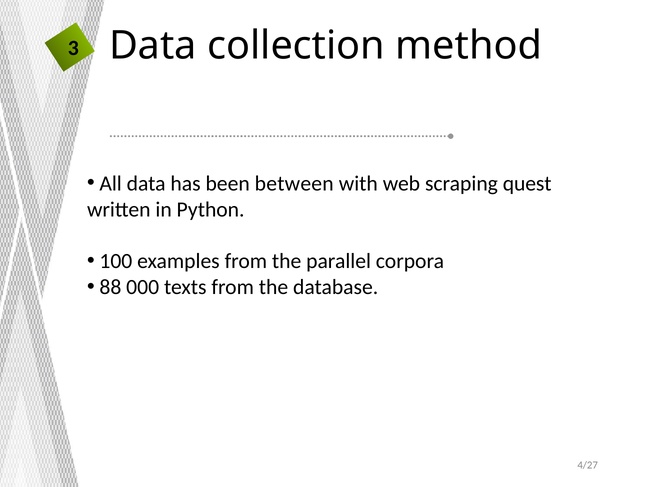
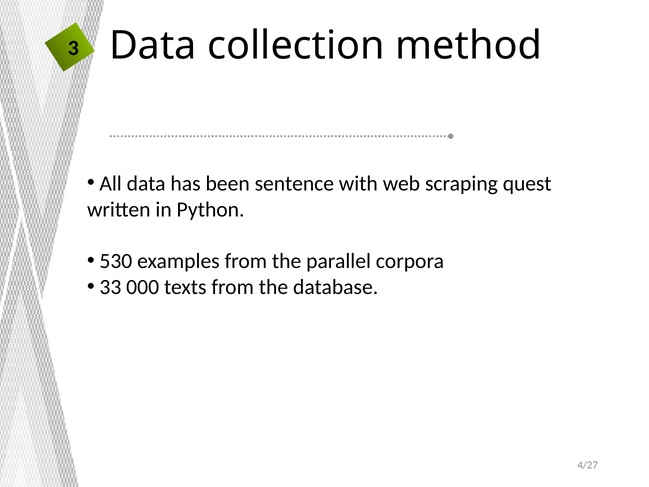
between: between -> sentence (294, 183)
100: 100 -> 530 (116, 261)
88: 88 -> 33 (110, 287)
